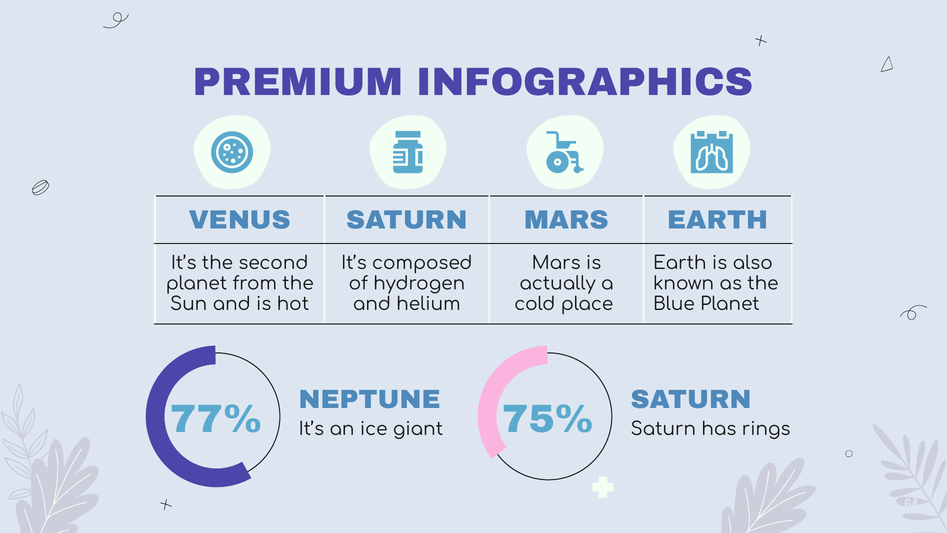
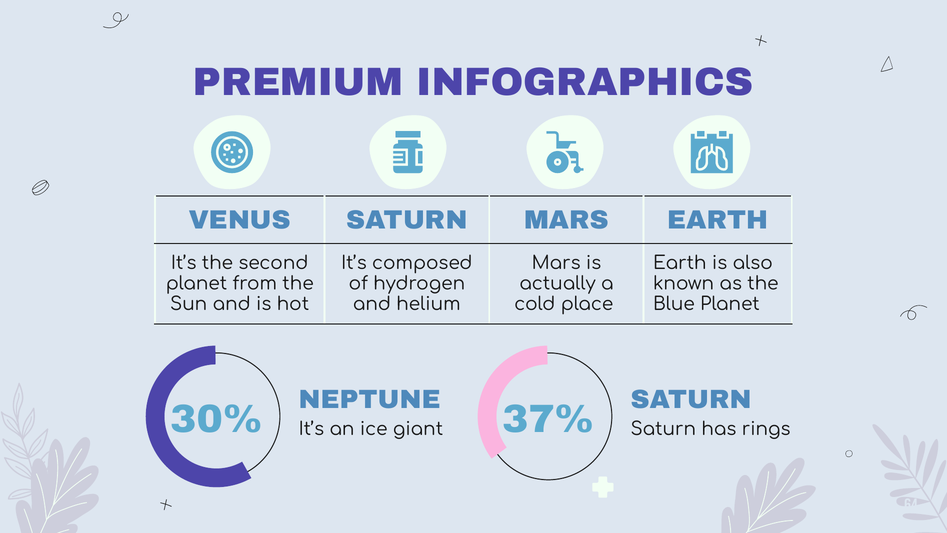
77%: 77% -> 30% (216, 419)
75%: 75% -> 37% (548, 419)
